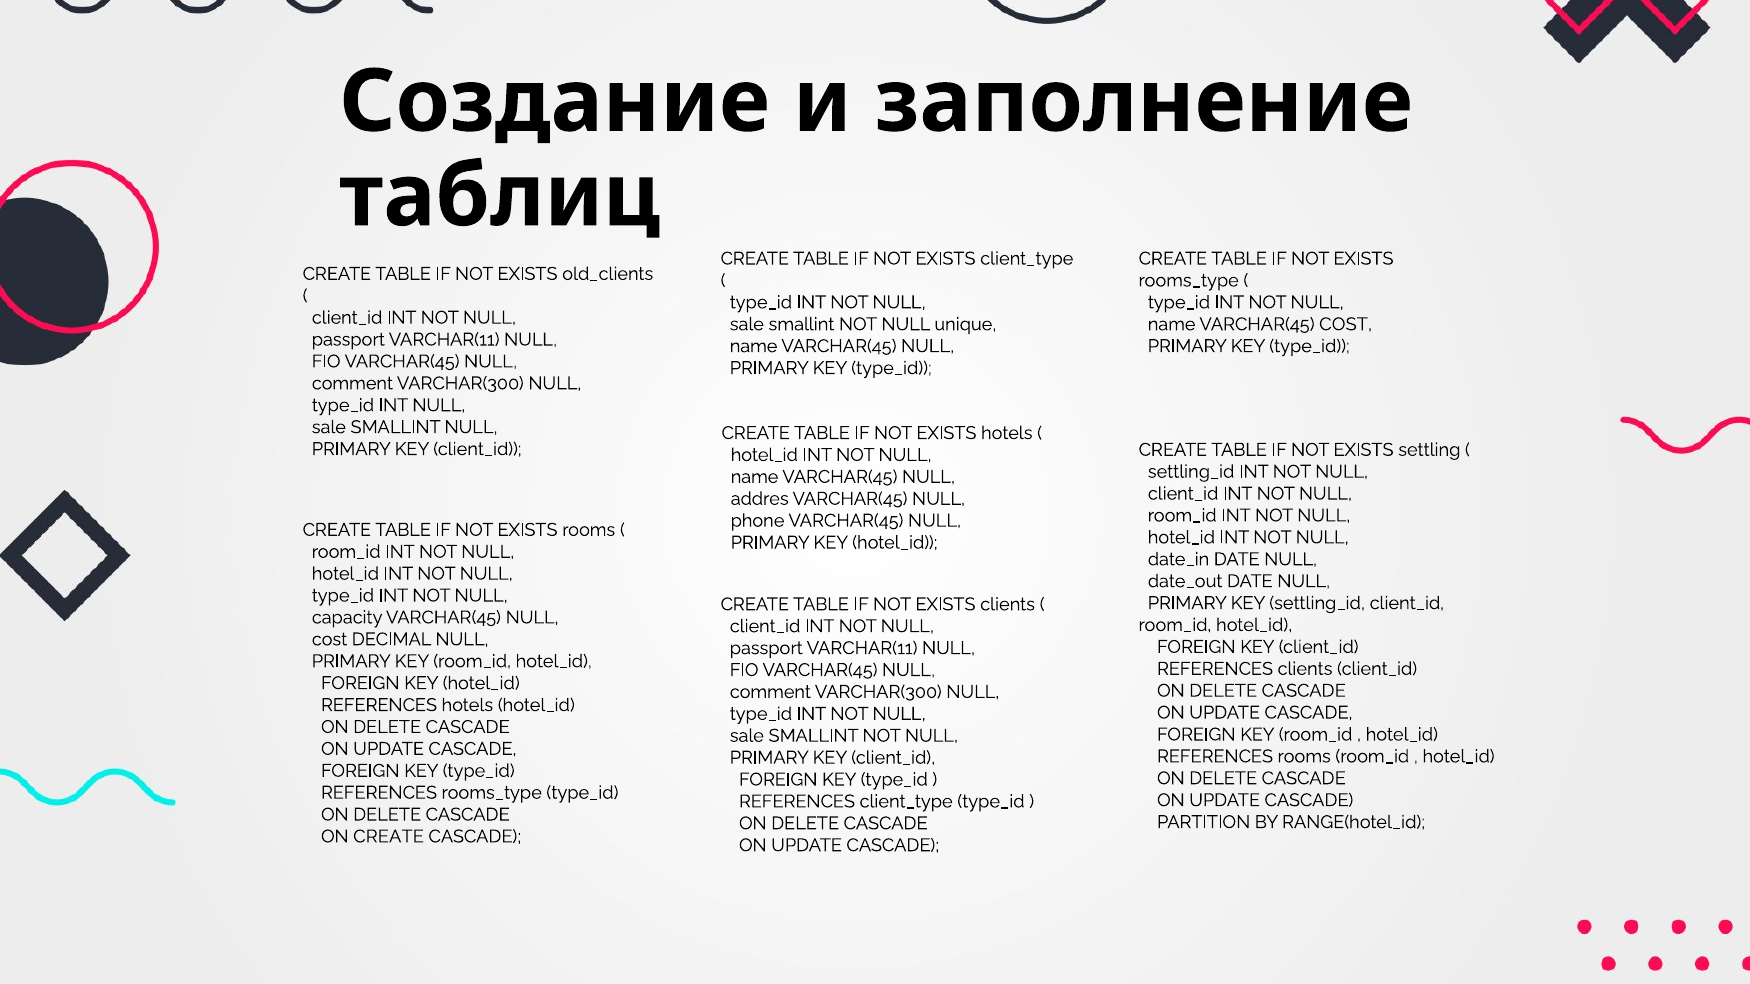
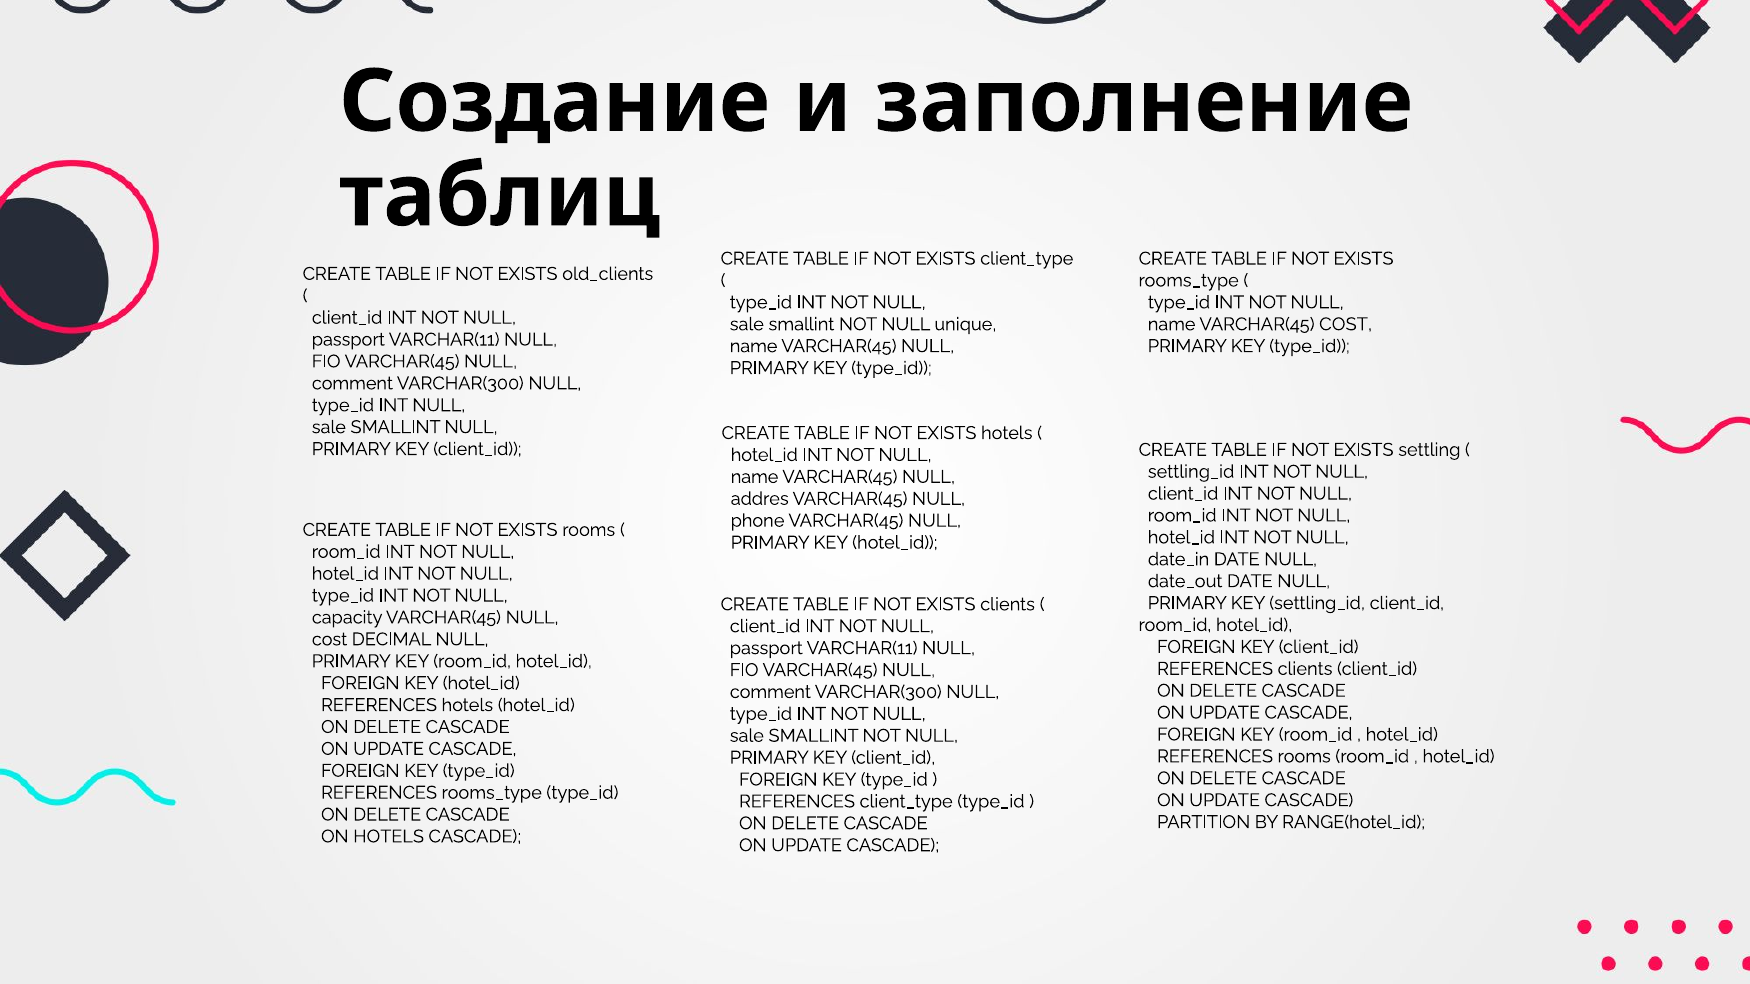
ON CREATE: CREATE -> HOTELS (389, 837)
